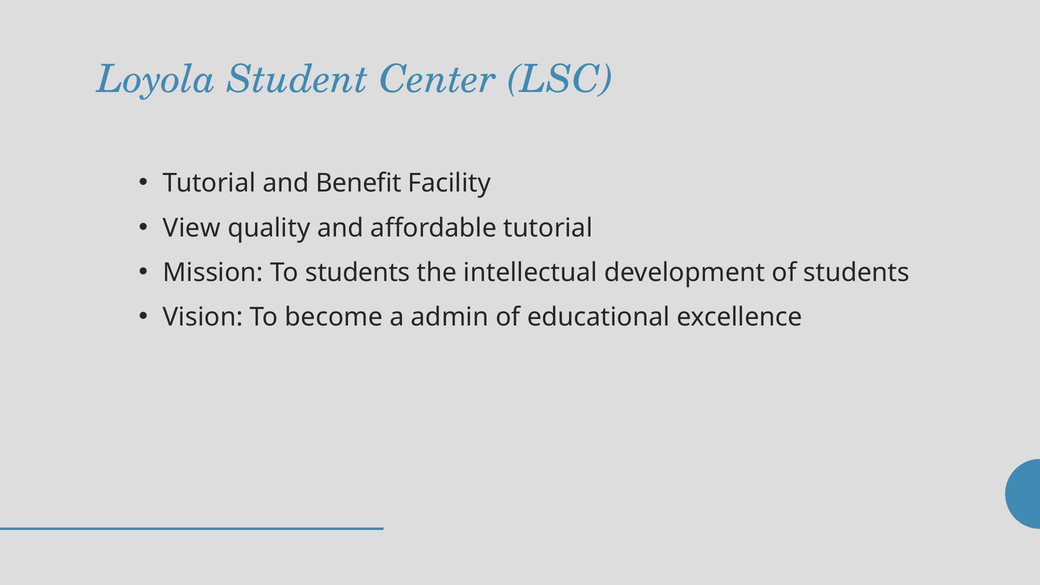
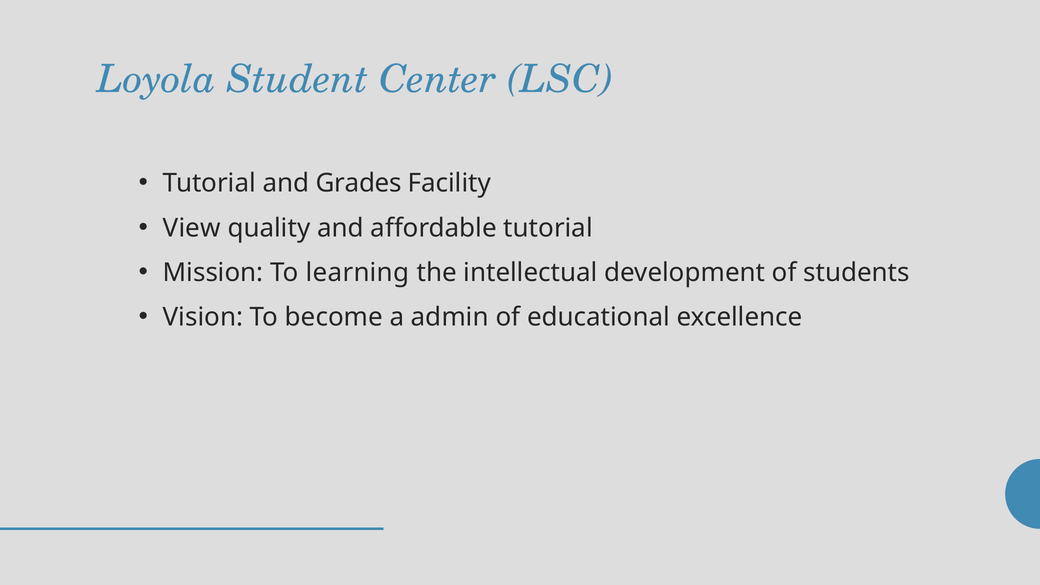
Benefit: Benefit -> Grades (359, 183)
To students: students -> learning (357, 273)
